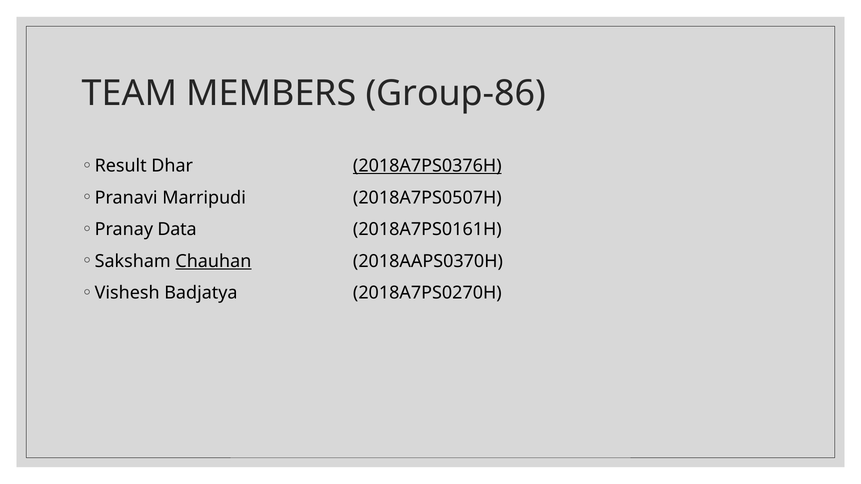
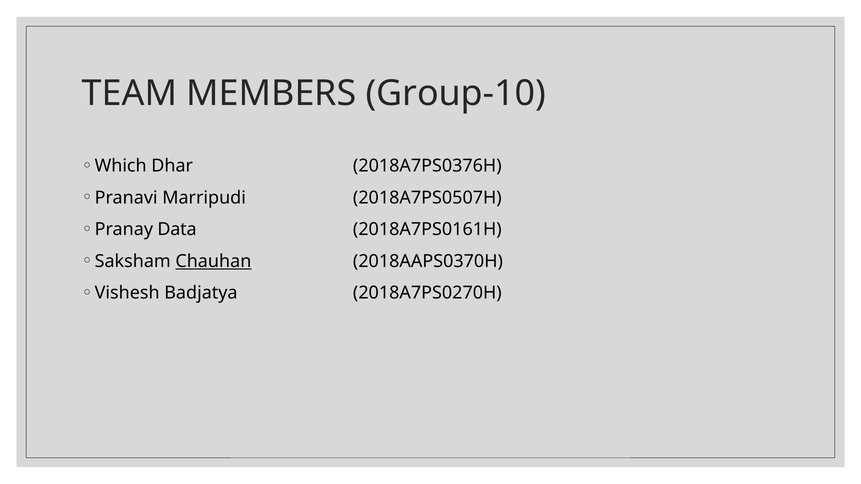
Group-86: Group-86 -> Group-10 (456, 94)
Result: Result -> Which (121, 166)
2018A7PS0376H underline: present -> none (427, 166)
